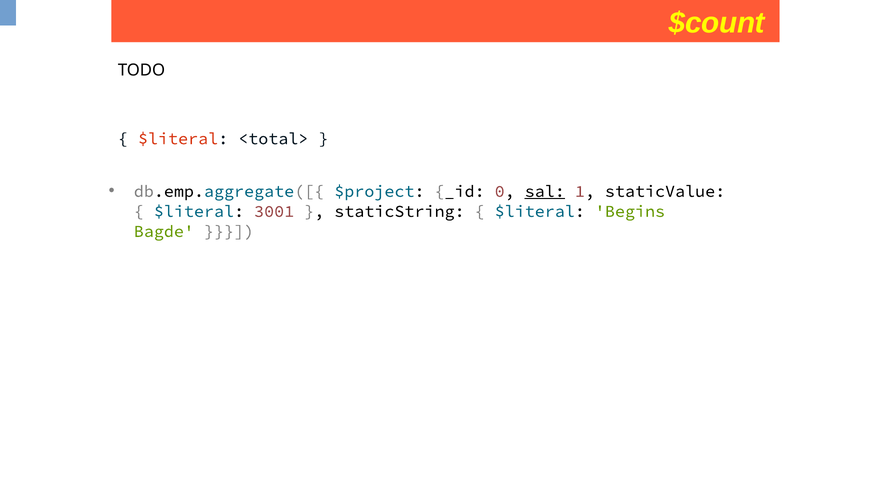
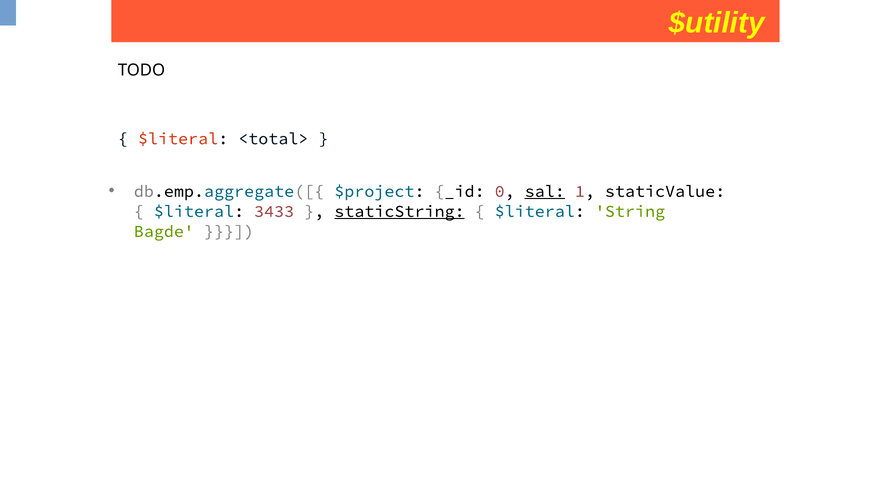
$count: $count -> $utility (717, 23)
3001: 3001 -> 3433 (274, 211)
staticString underline: none -> present (399, 211)
Begins: Begins -> String (630, 211)
